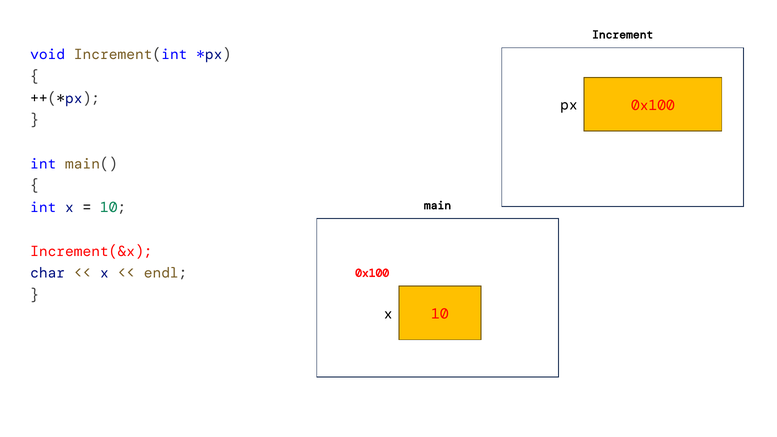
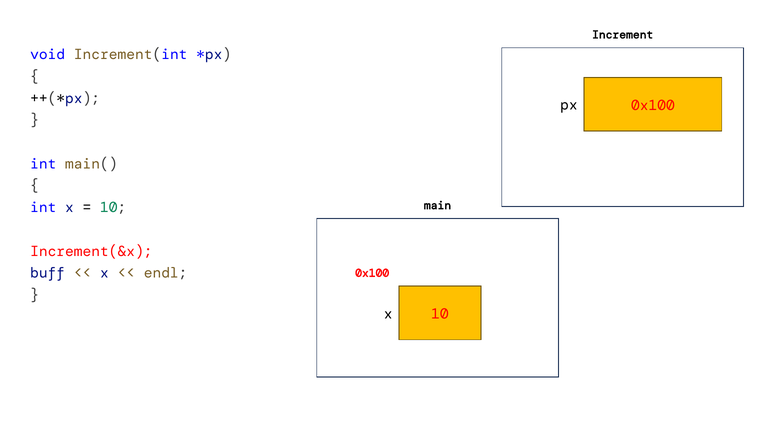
char: char -> buff (48, 273)
